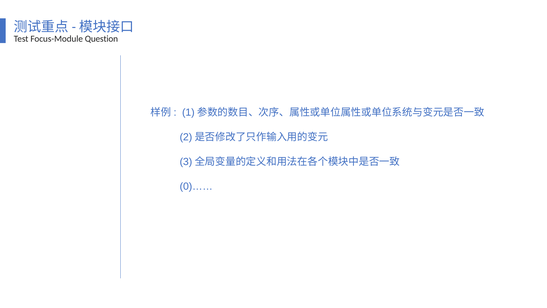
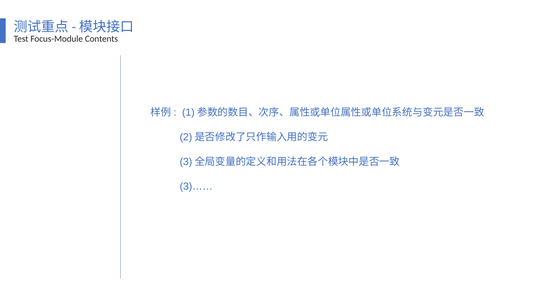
Question: Question -> Contents (101, 39)
0)……: 0)…… -> 3)…… (196, 186)
